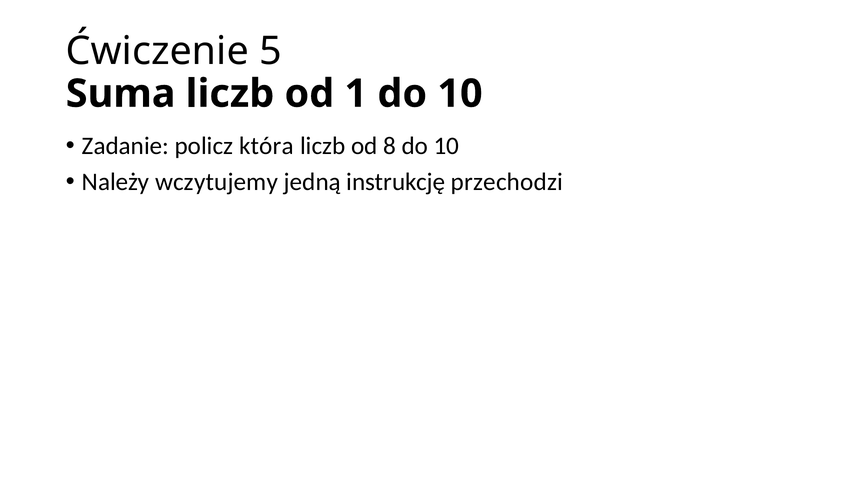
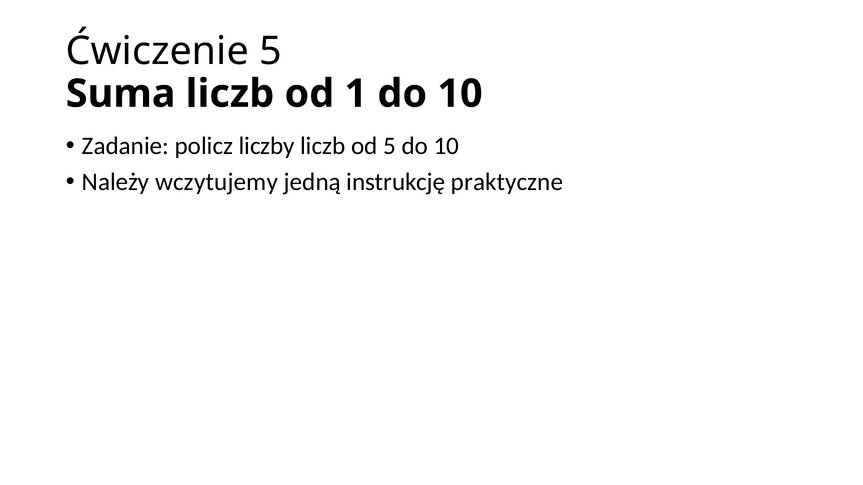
która: która -> liczby (267, 146)
od 8: 8 -> 5 (390, 146)
przechodzi: przechodzi -> praktyczne (507, 182)
